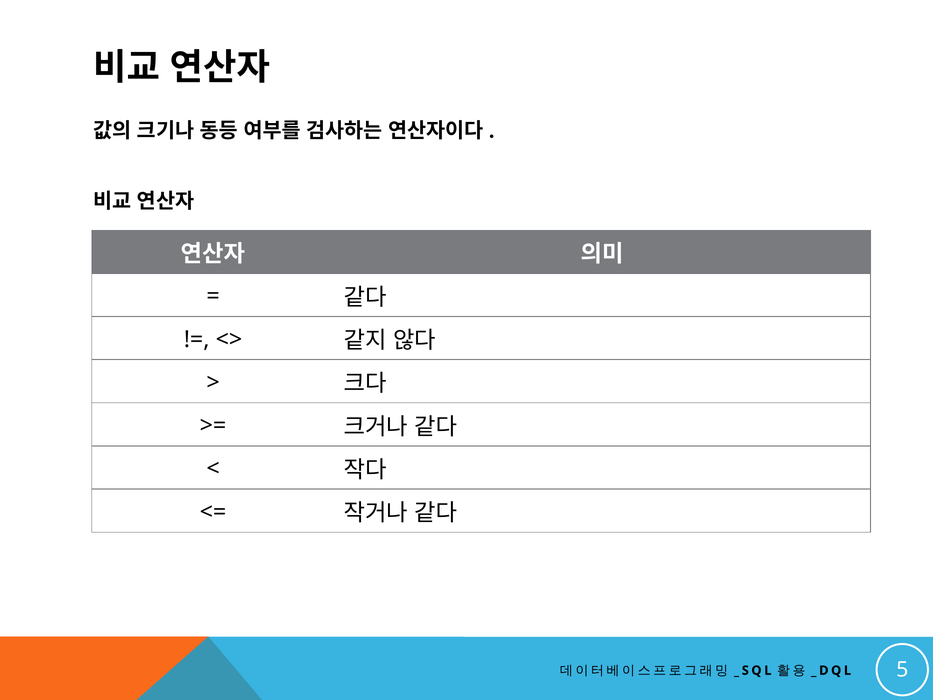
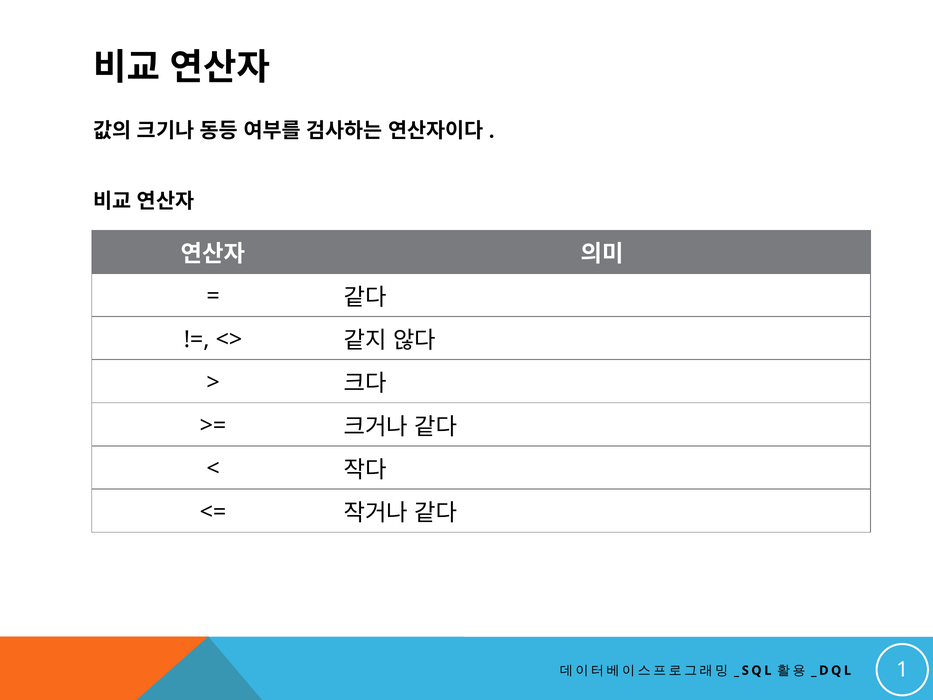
5: 5 -> 1 (902, 669)
